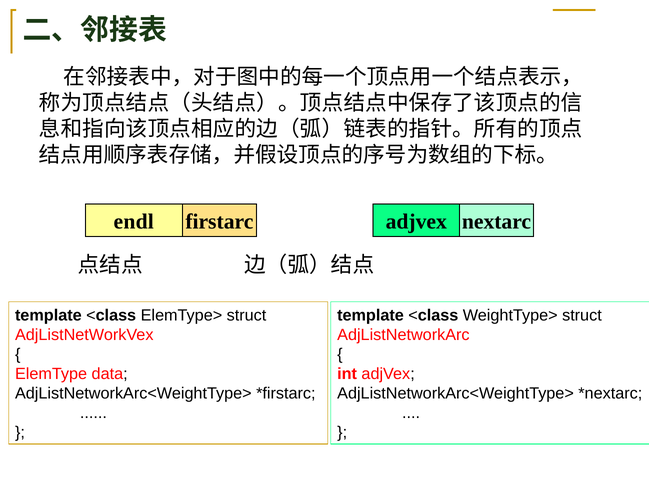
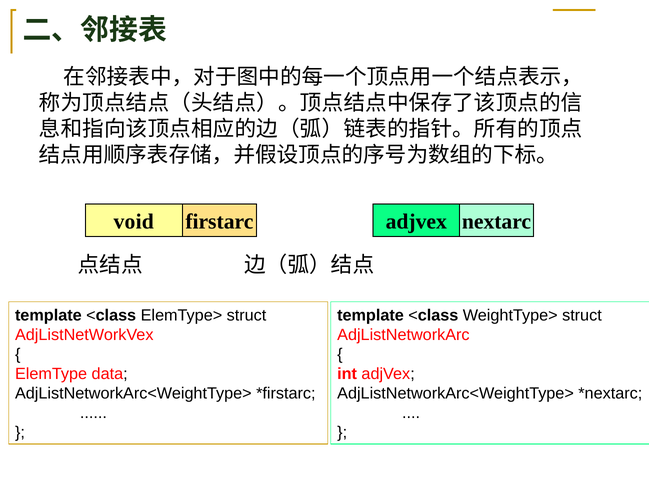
endl: endl -> void (134, 222)
